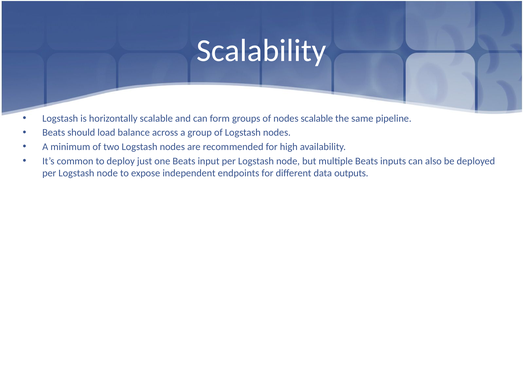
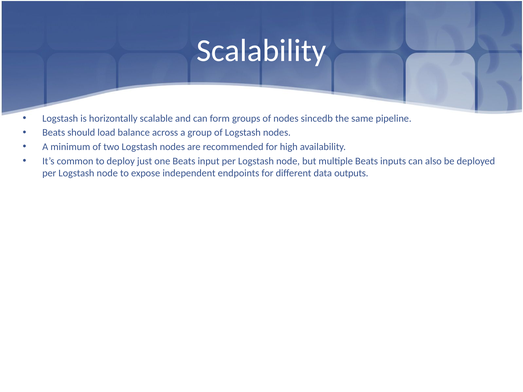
nodes scalable: scalable -> sincedb (317, 118)
